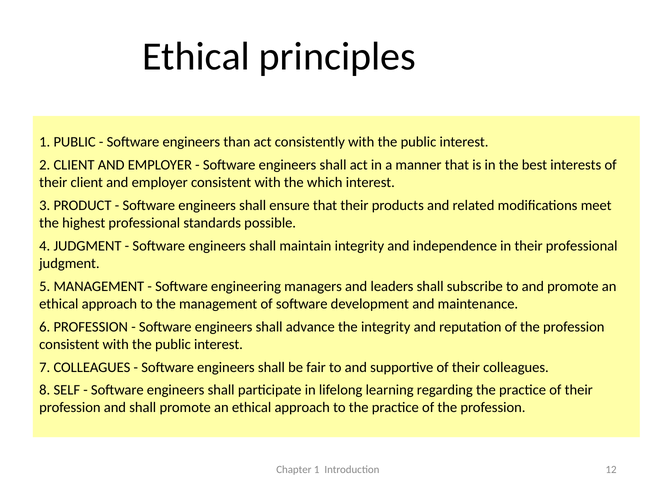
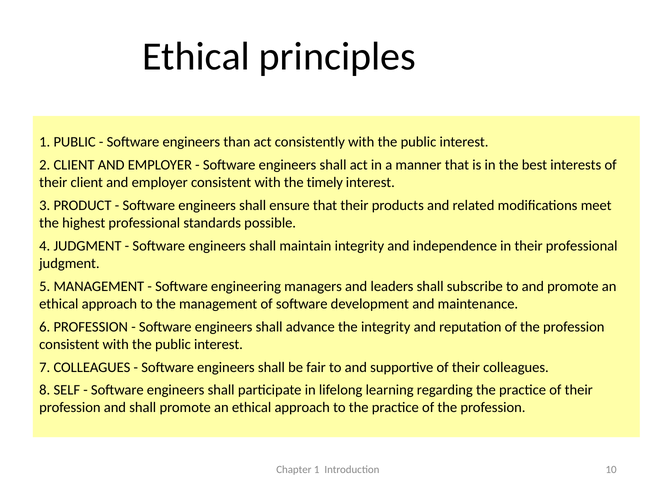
which: which -> timely (325, 182)
12: 12 -> 10 (611, 470)
